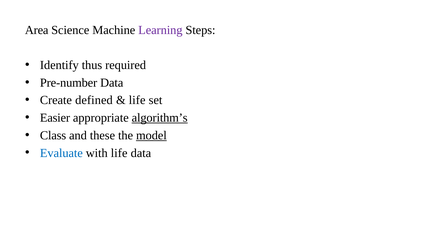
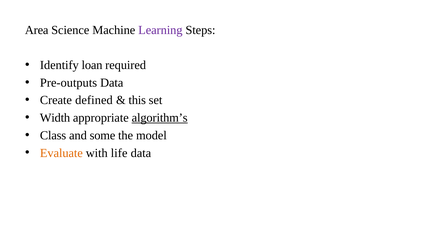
thus: thus -> loan (92, 65)
Pre-number: Pre-number -> Pre-outputs (69, 83)
life: life -> this (137, 100)
Easier: Easier -> Width (55, 118)
these: these -> some (103, 135)
model underline: present -> none (151, 135)
Evaluate colour: blue -> orange (61, 153)
